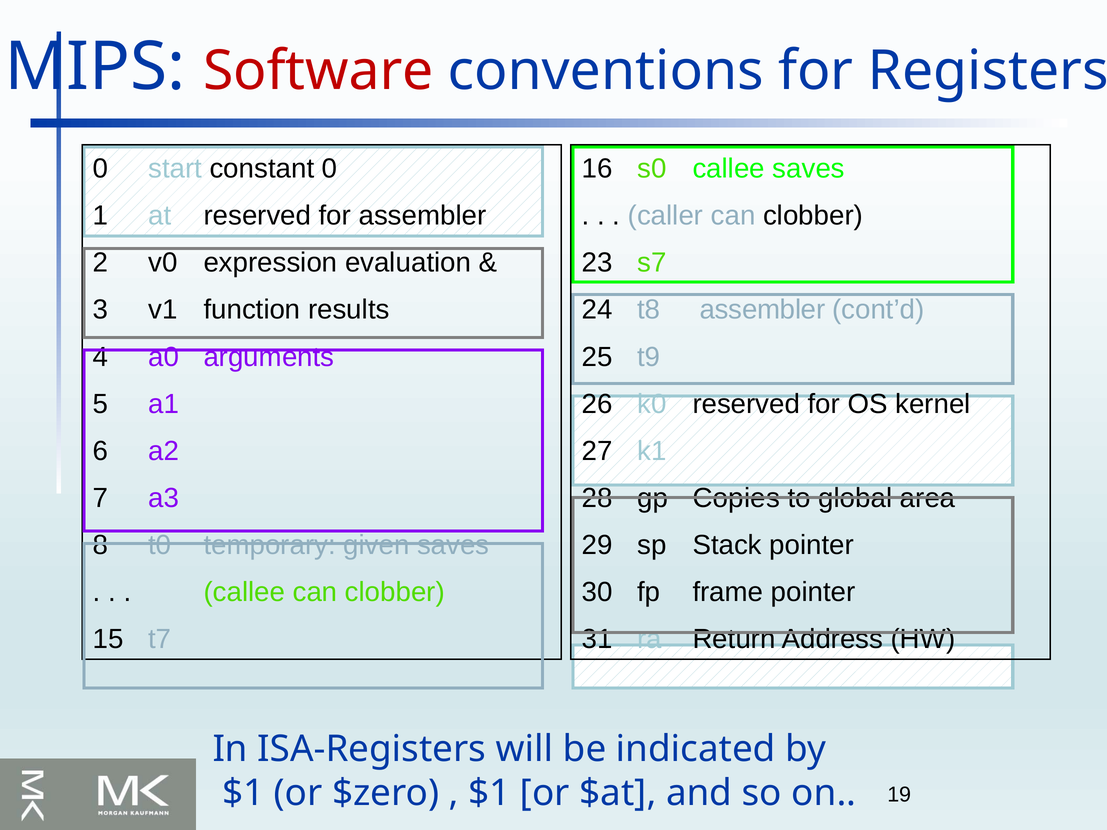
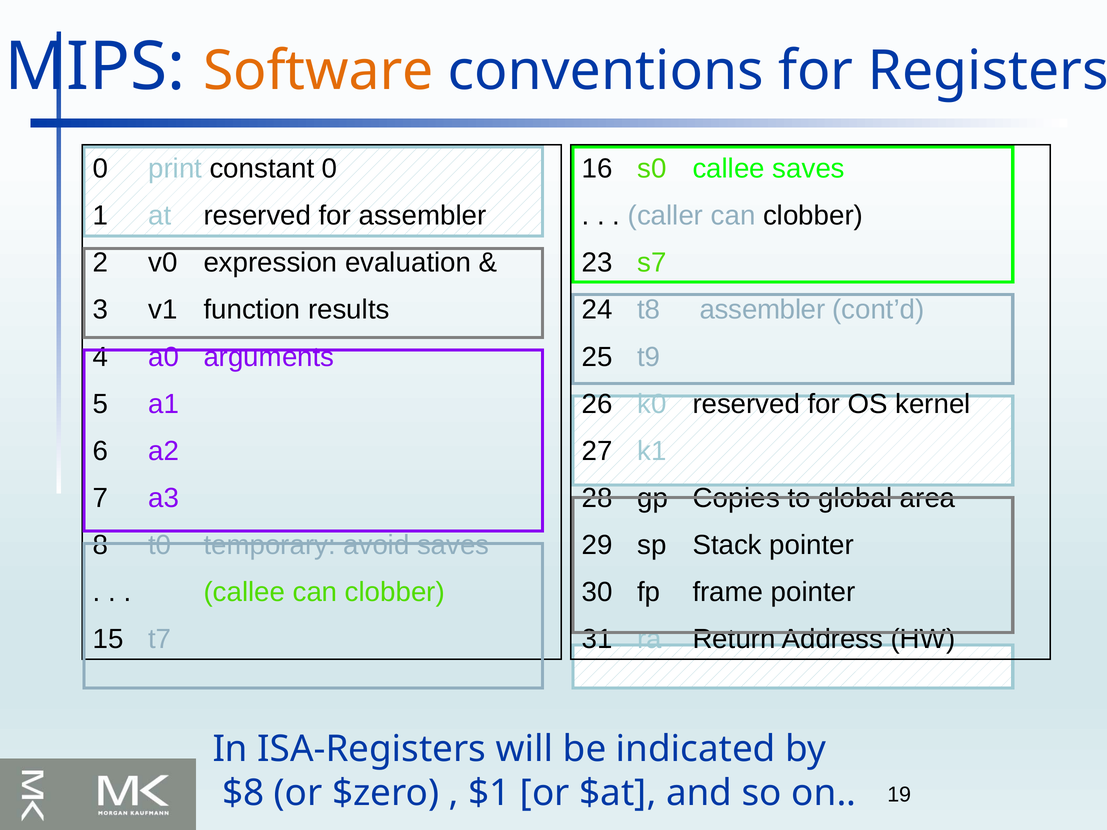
Software colour: red -> orange (318, 71)
start: start -> print (175, 169)
given: given -> avoid (376, 545)
$1: $1 -> $8 (243, 793)
